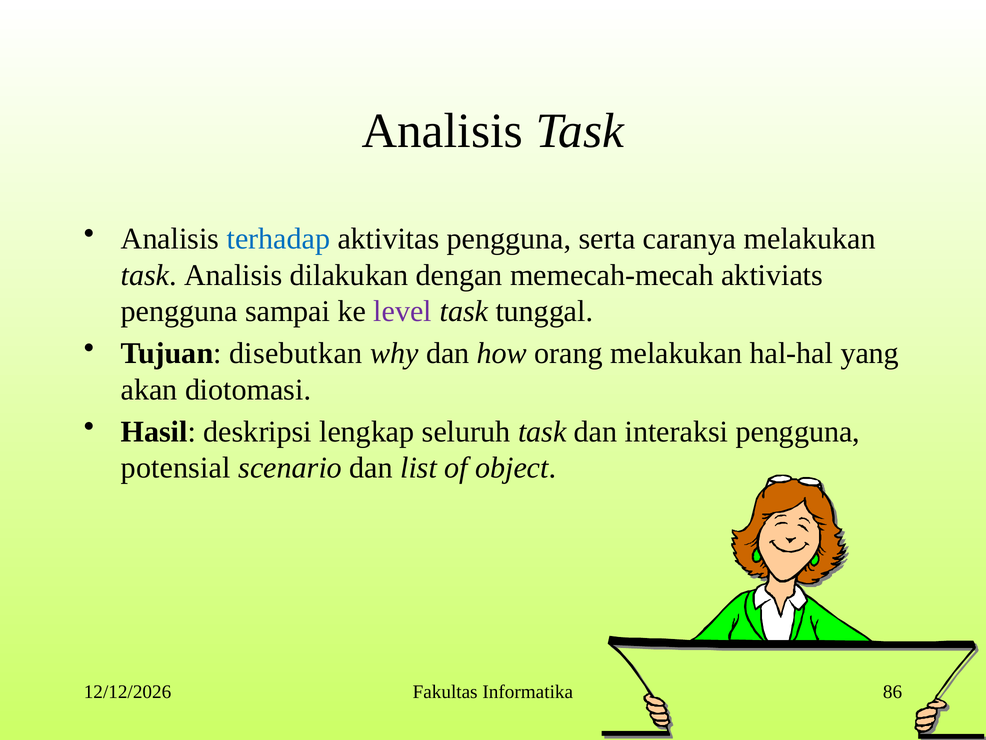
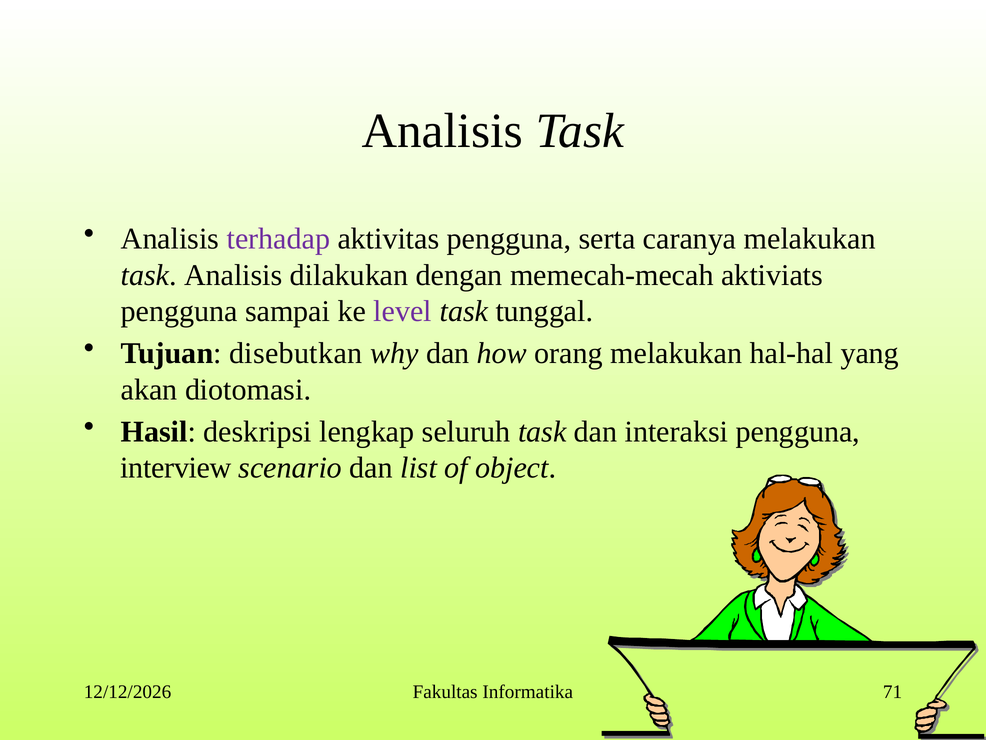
terhadap colour: blue -> purple (278, 239)
potensial: potensial -> interview (176, 468)
86: 86 -> 71 (893, 692)
